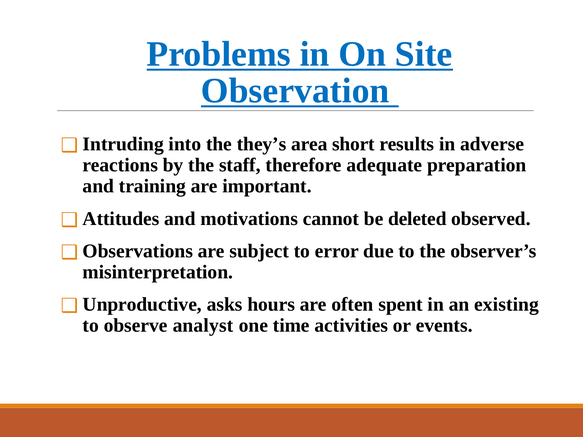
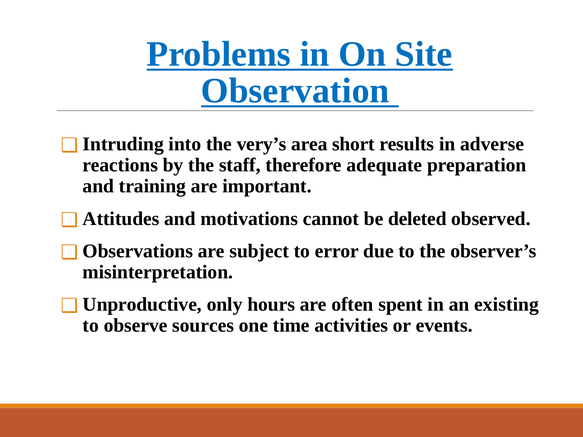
they’s: they’s -> very’s (262, 144)
asks: asks -> only (225, 304)
analyst: analyst -> sources (203, 325)
